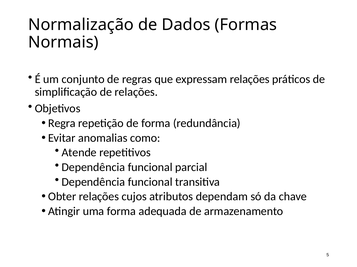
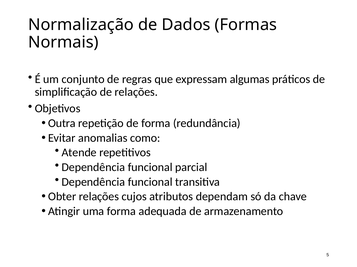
expressam relações: relações -> algumas (250, 79)
Regra: Regra -> Outra (62, 124)
